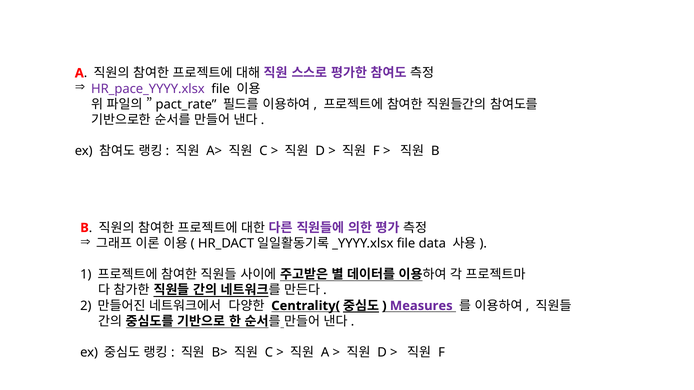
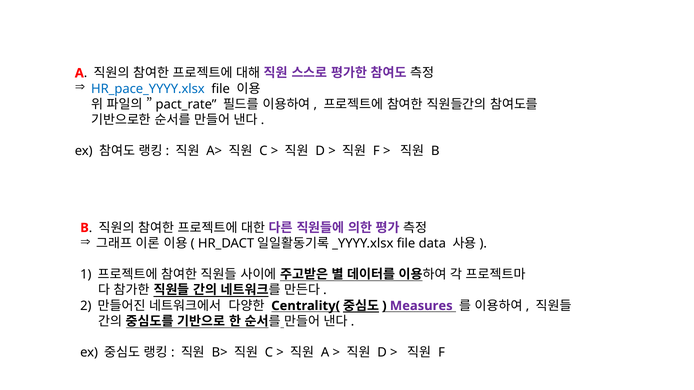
HR_pace_YYYY.xlsx colour: purple -> blue (148, 89)
